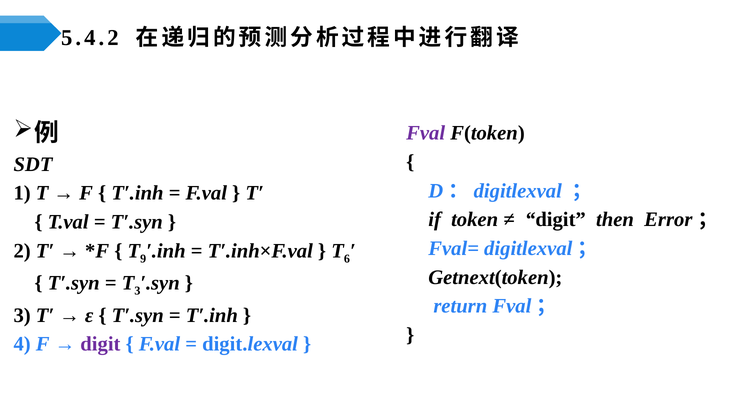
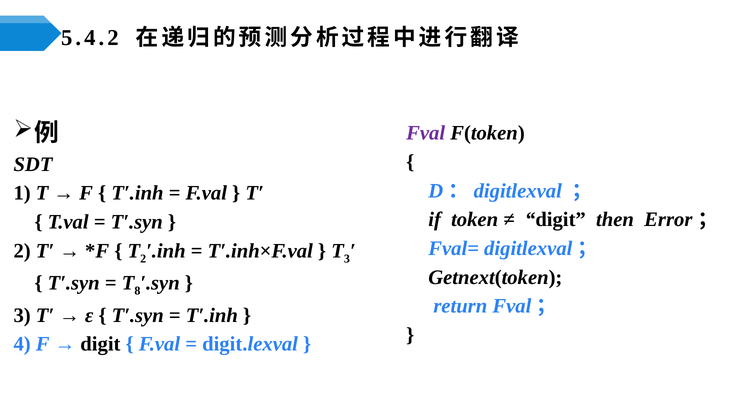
T 9: 9 -> 2 (143, 259)
T 6: 6 -> 3 (347, 259)
T 3: 3 -> 8 (137, 291)
digit colour: purple -> black (100, 344)
